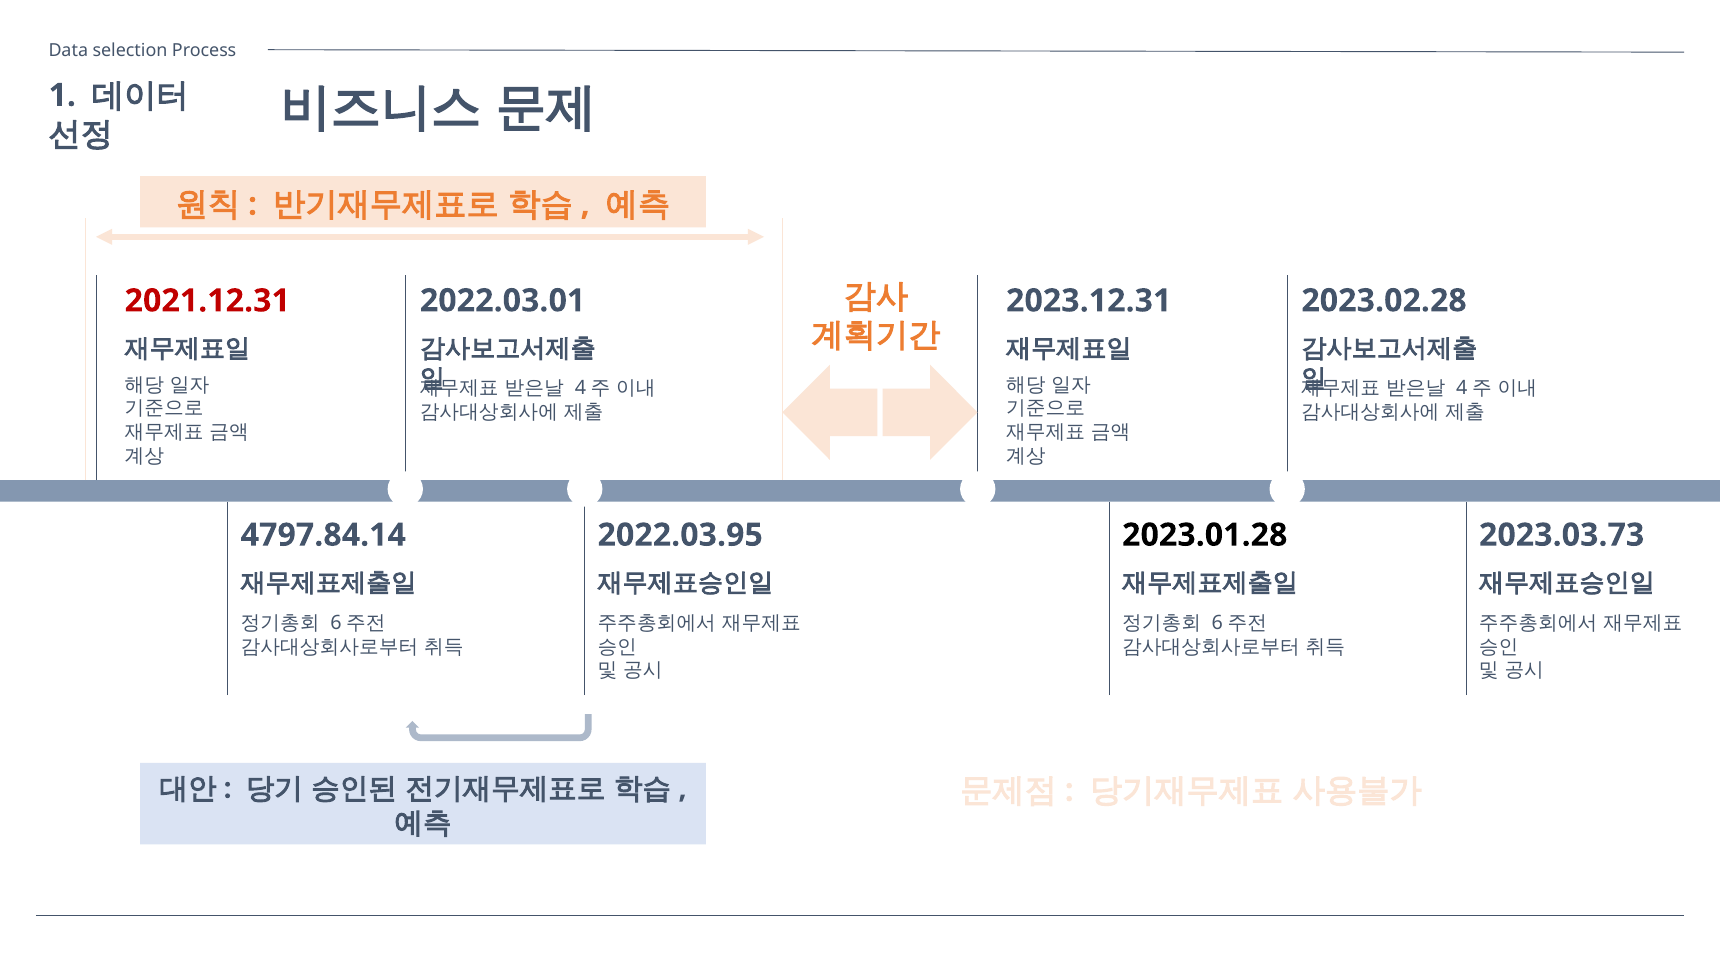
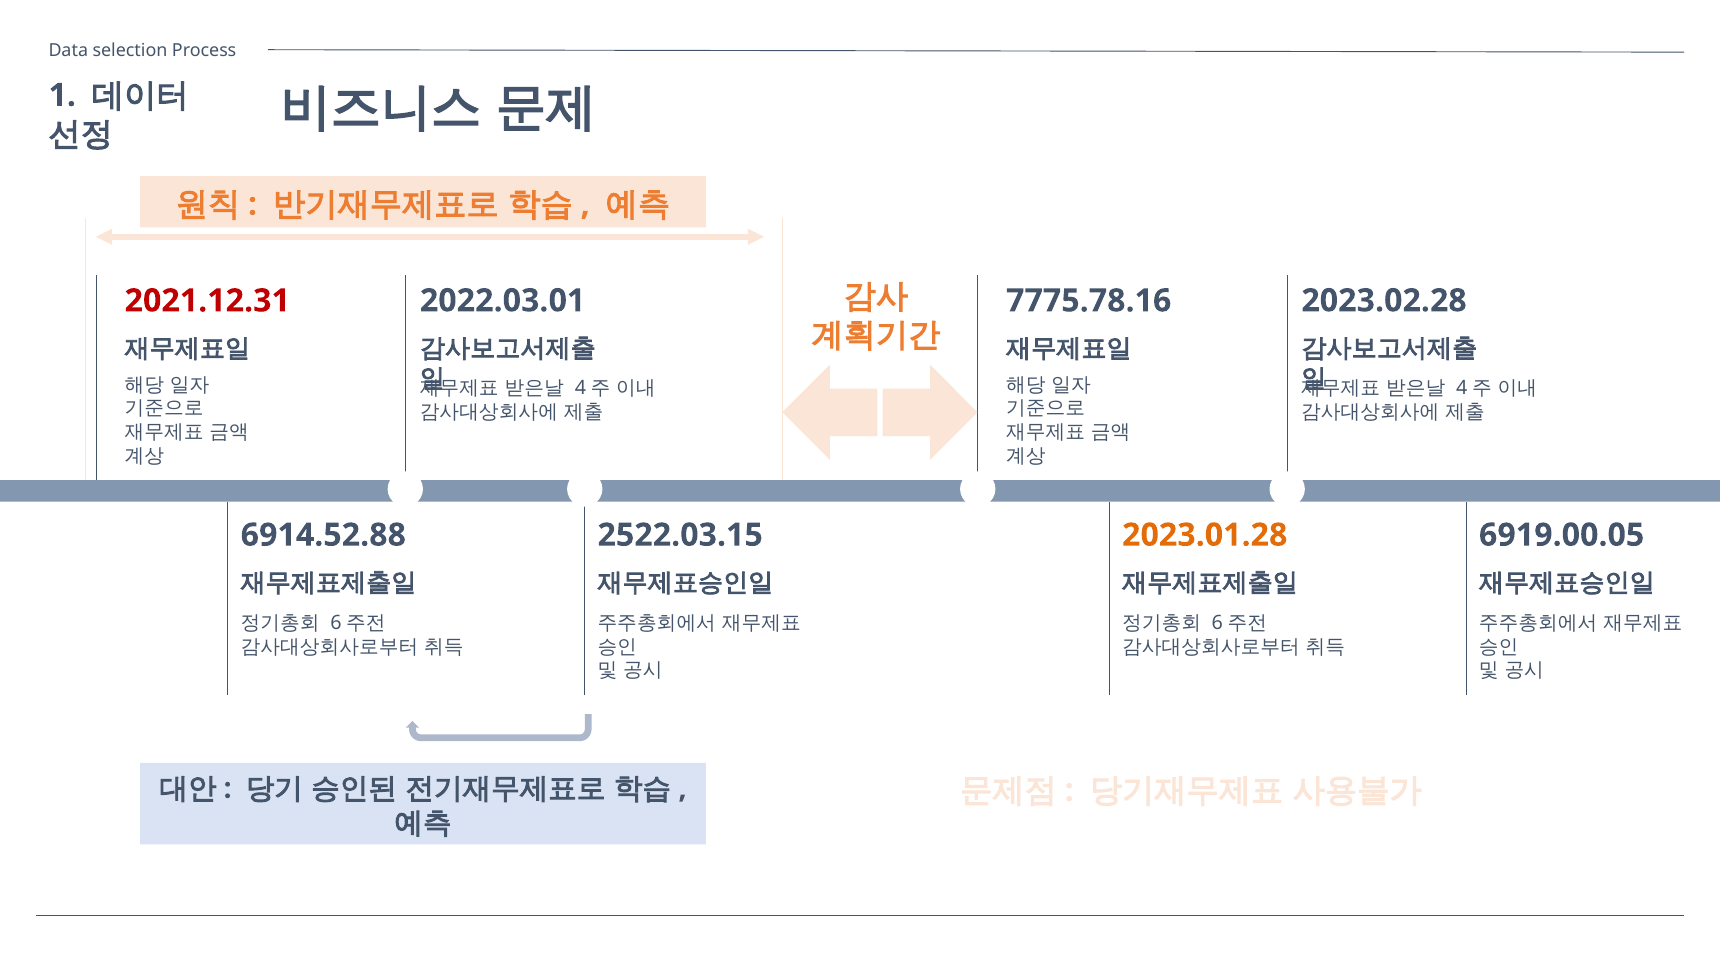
2023.12.31: 2023.12.31 -> 7775.78.16 (1089, 301)
4797.84.14: 4797.84.14 -> 6914.52.88 (323, 535)
2022.03.95: 2022.03.95 -> 2522.03.15 (680, 535)
2023.01.28 colour: black -> orange (1205, 535)
2023.03.73: 2023.03.73 -> 6919.00.05 (1562, 535)
